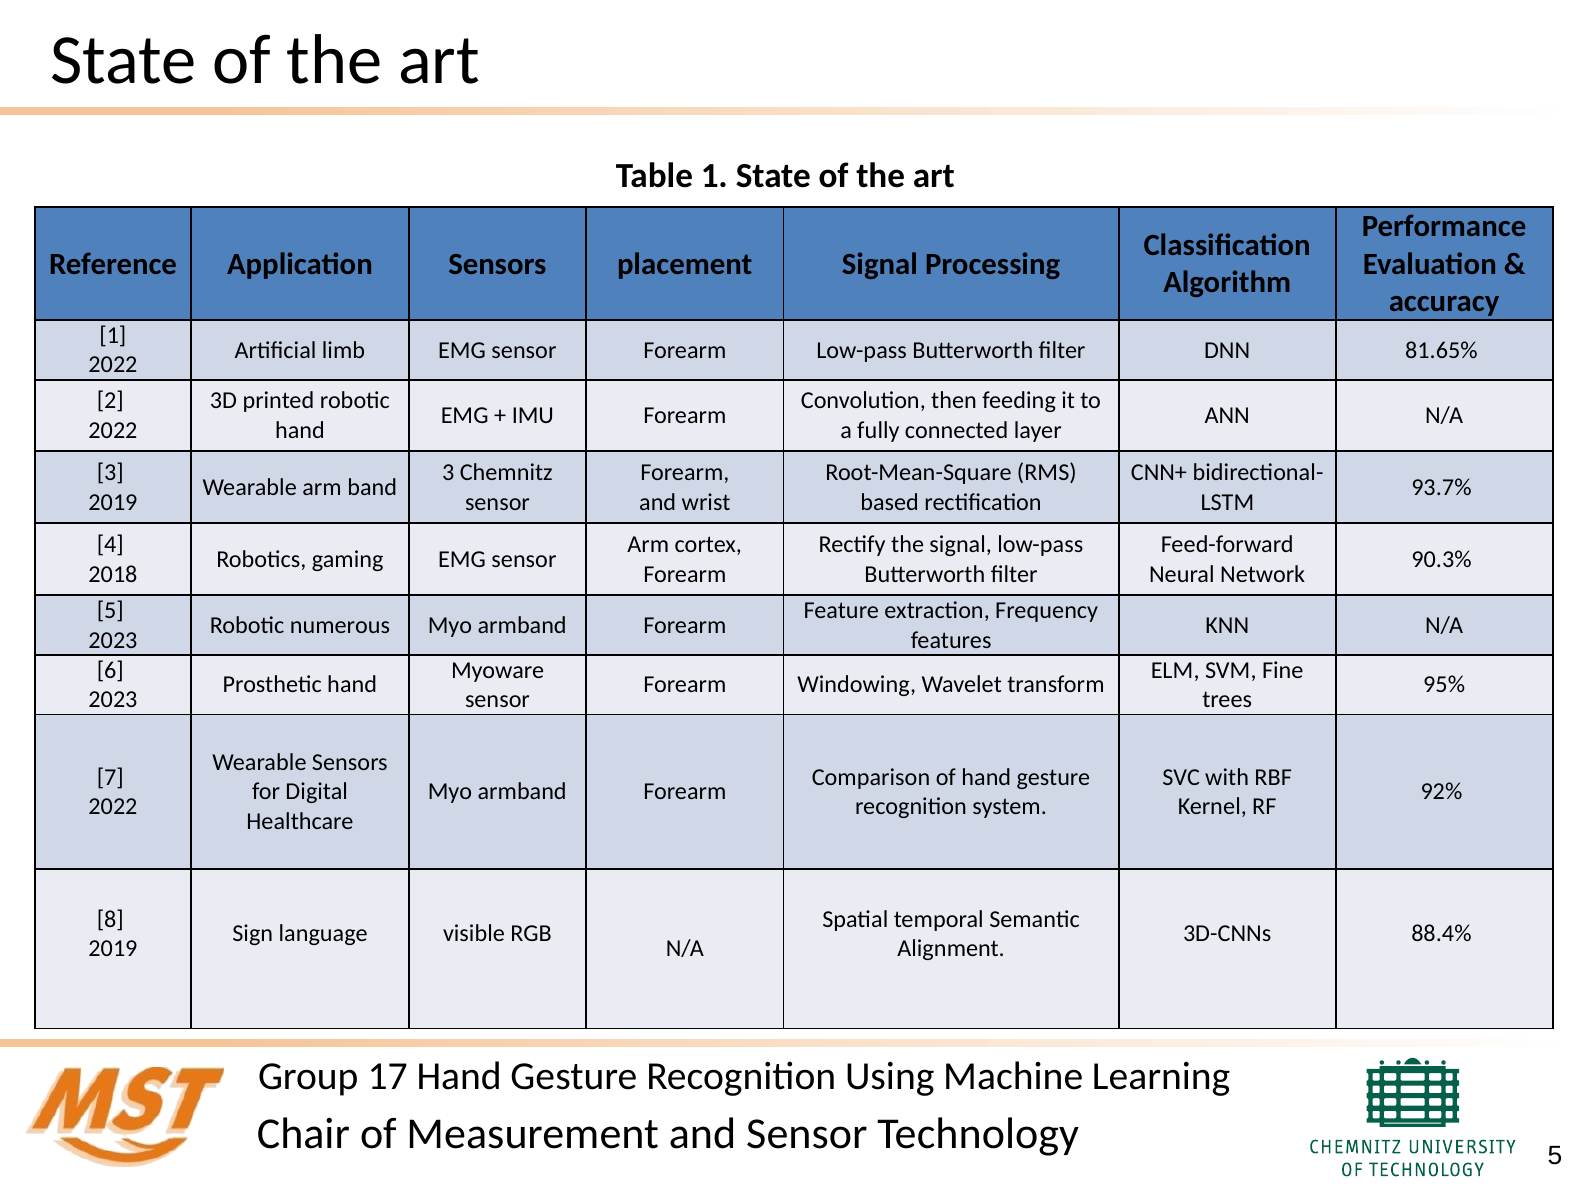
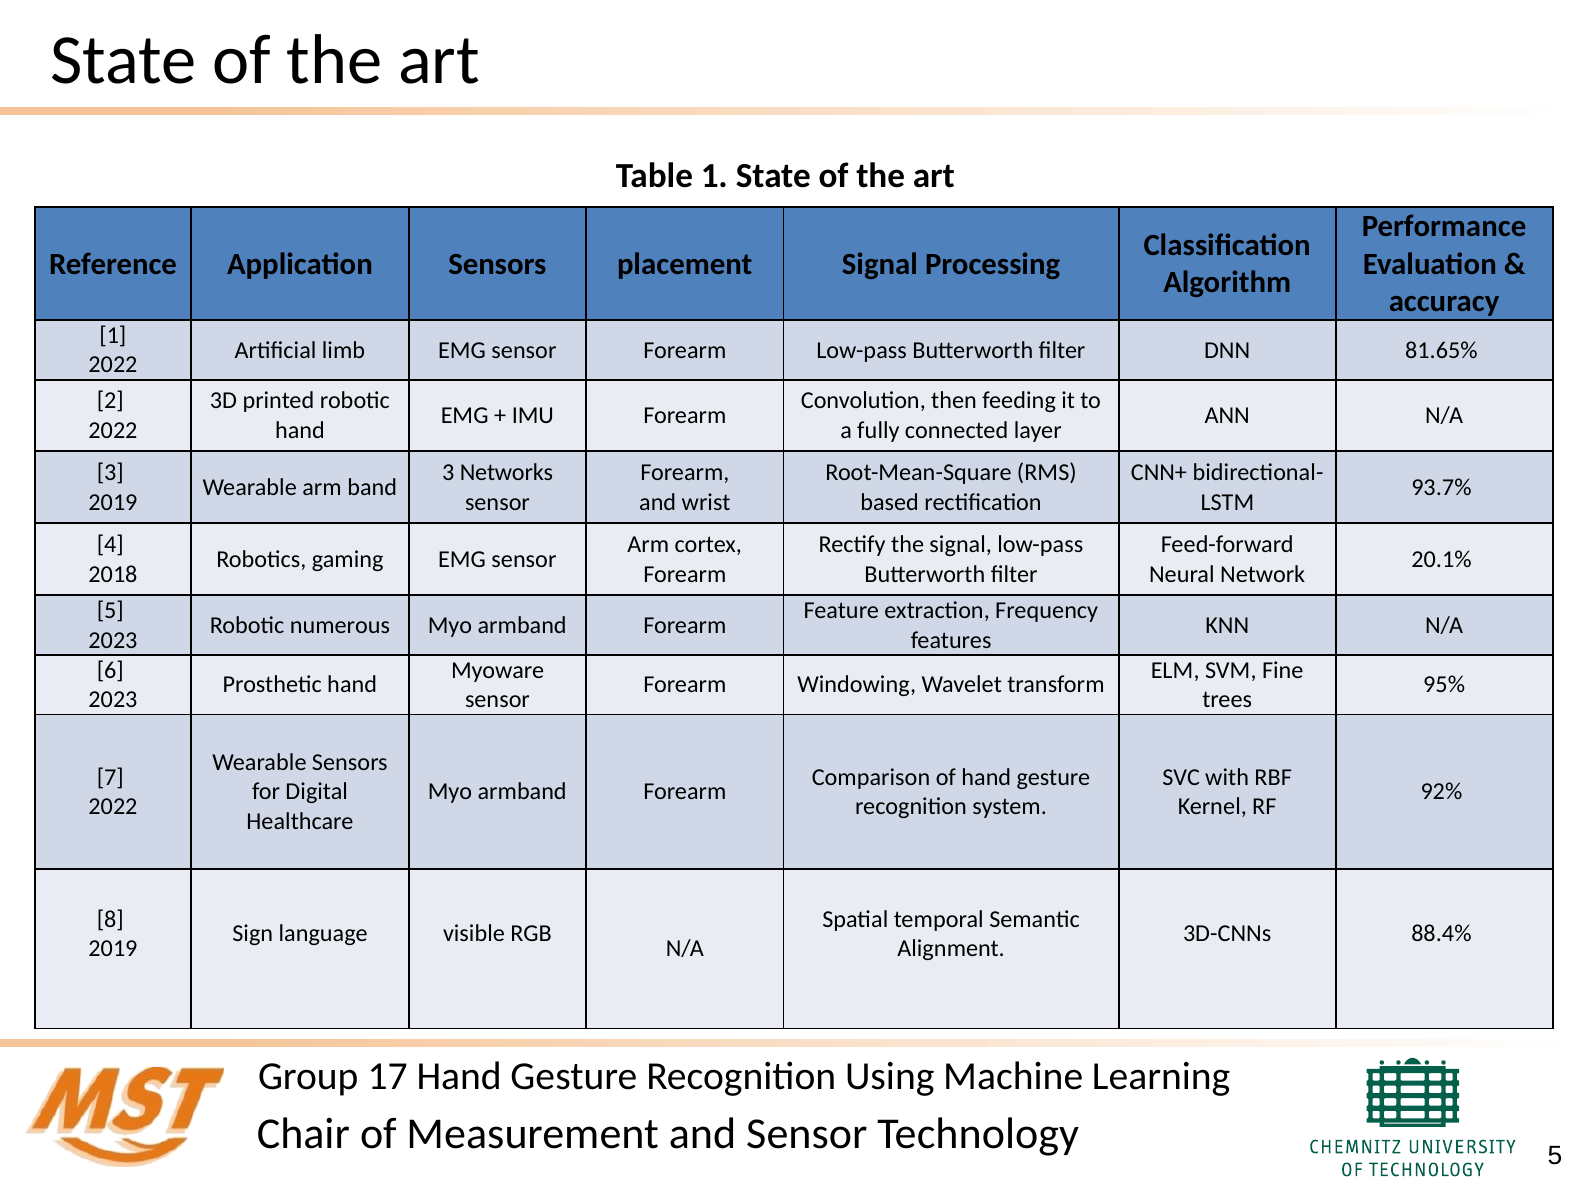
Chemnitz: Chemnitz -> Networks (506, 473)
90.3%: 90.3% -> 20.1% (1441, 559)
